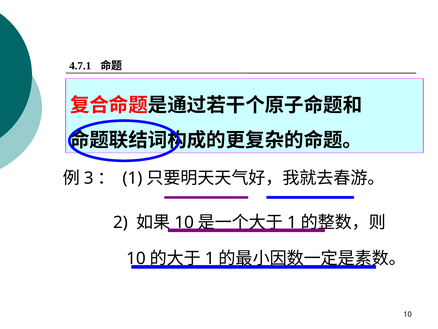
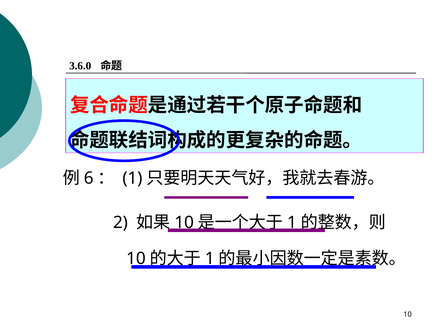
4.7.1: 4.7.1 -> 3.6.0 (80, 66)
3: 3 -> 6 (89, 178)
